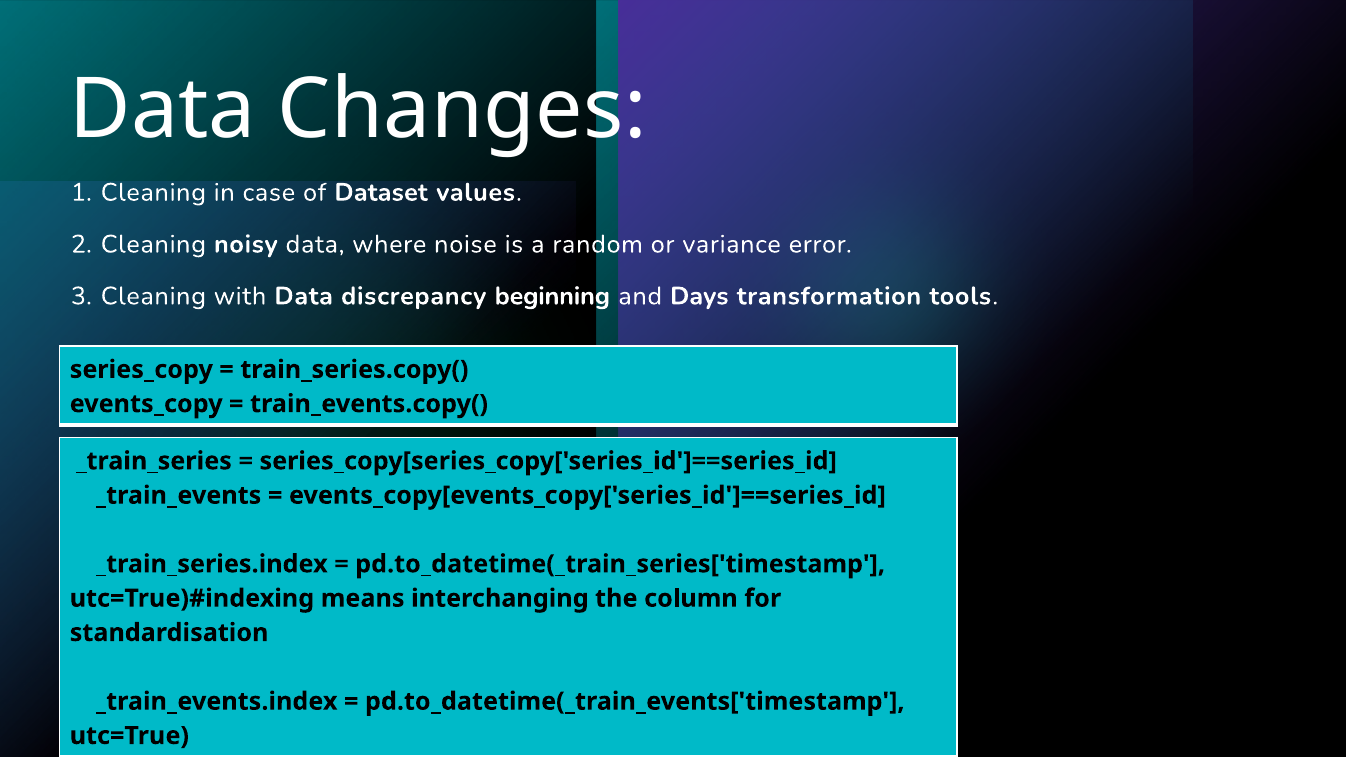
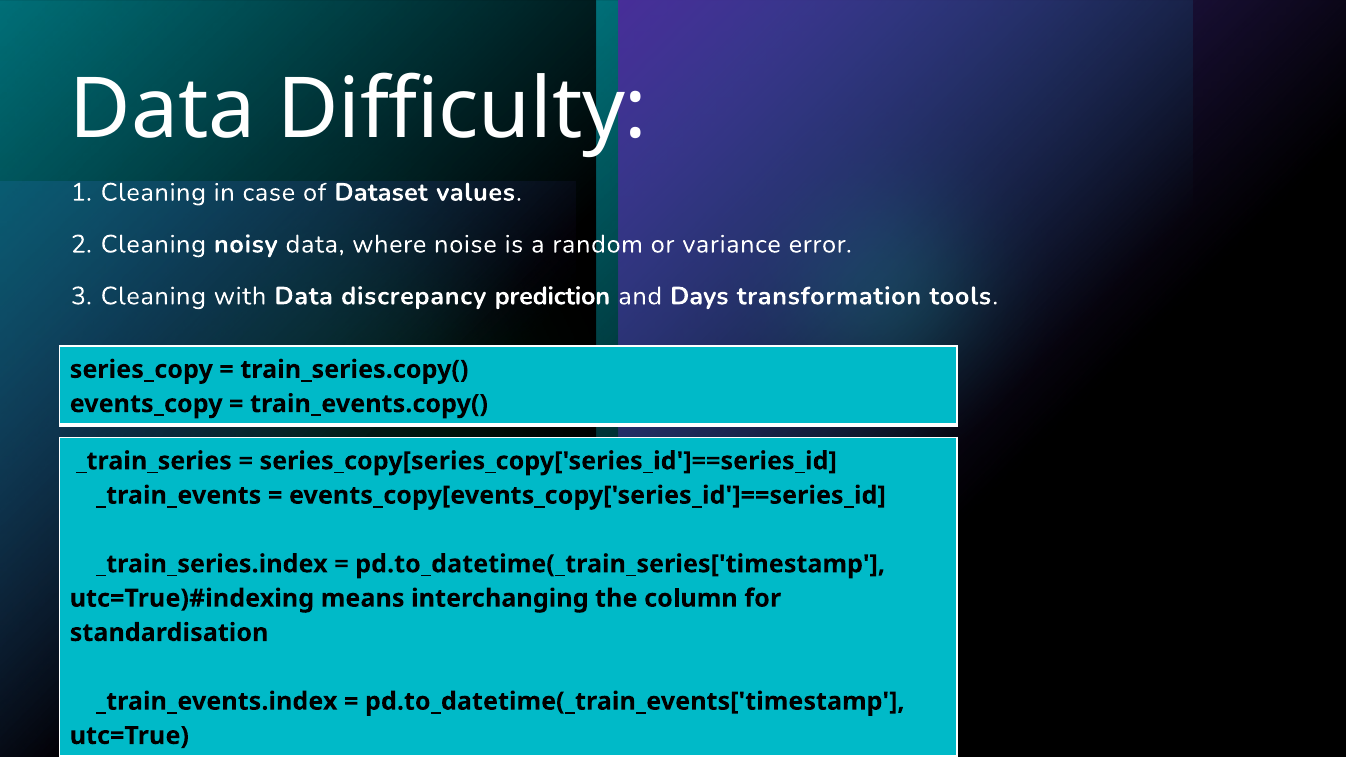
Changes: Changes -> Difficulty (462, 110)
beginning: beginning -> prediction (552, 296)
